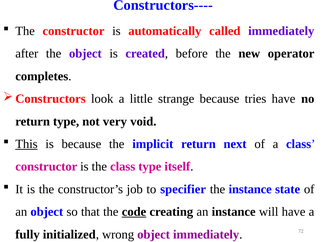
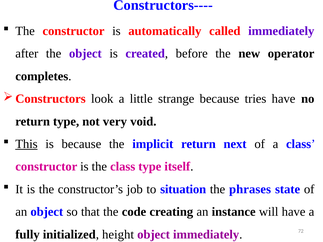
specifier: specifier -> situation (183, 189)
the instance: instance -> phrases (250, 189)
code underline: present -> none (134, 212)
wrong: wrong -> height (118, 235)
